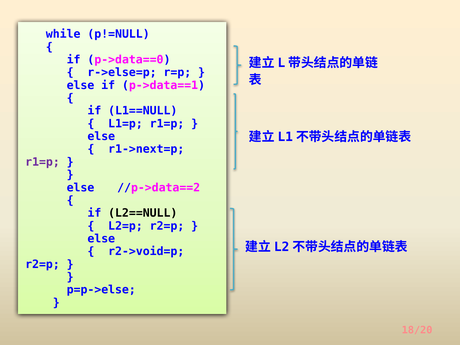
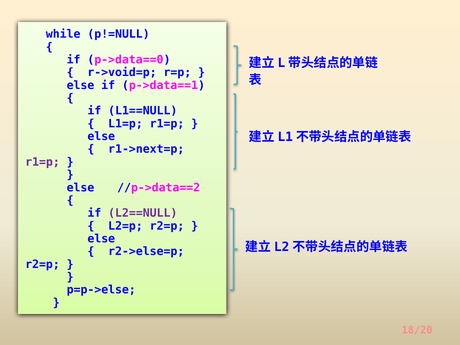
r->else=p: r->else=p -> r->void=p (122, 72)
L2==NULL colour: black -> purple (143, 213)
r2->void=p: r2->void=p -> r2->else=p (146, 251)
